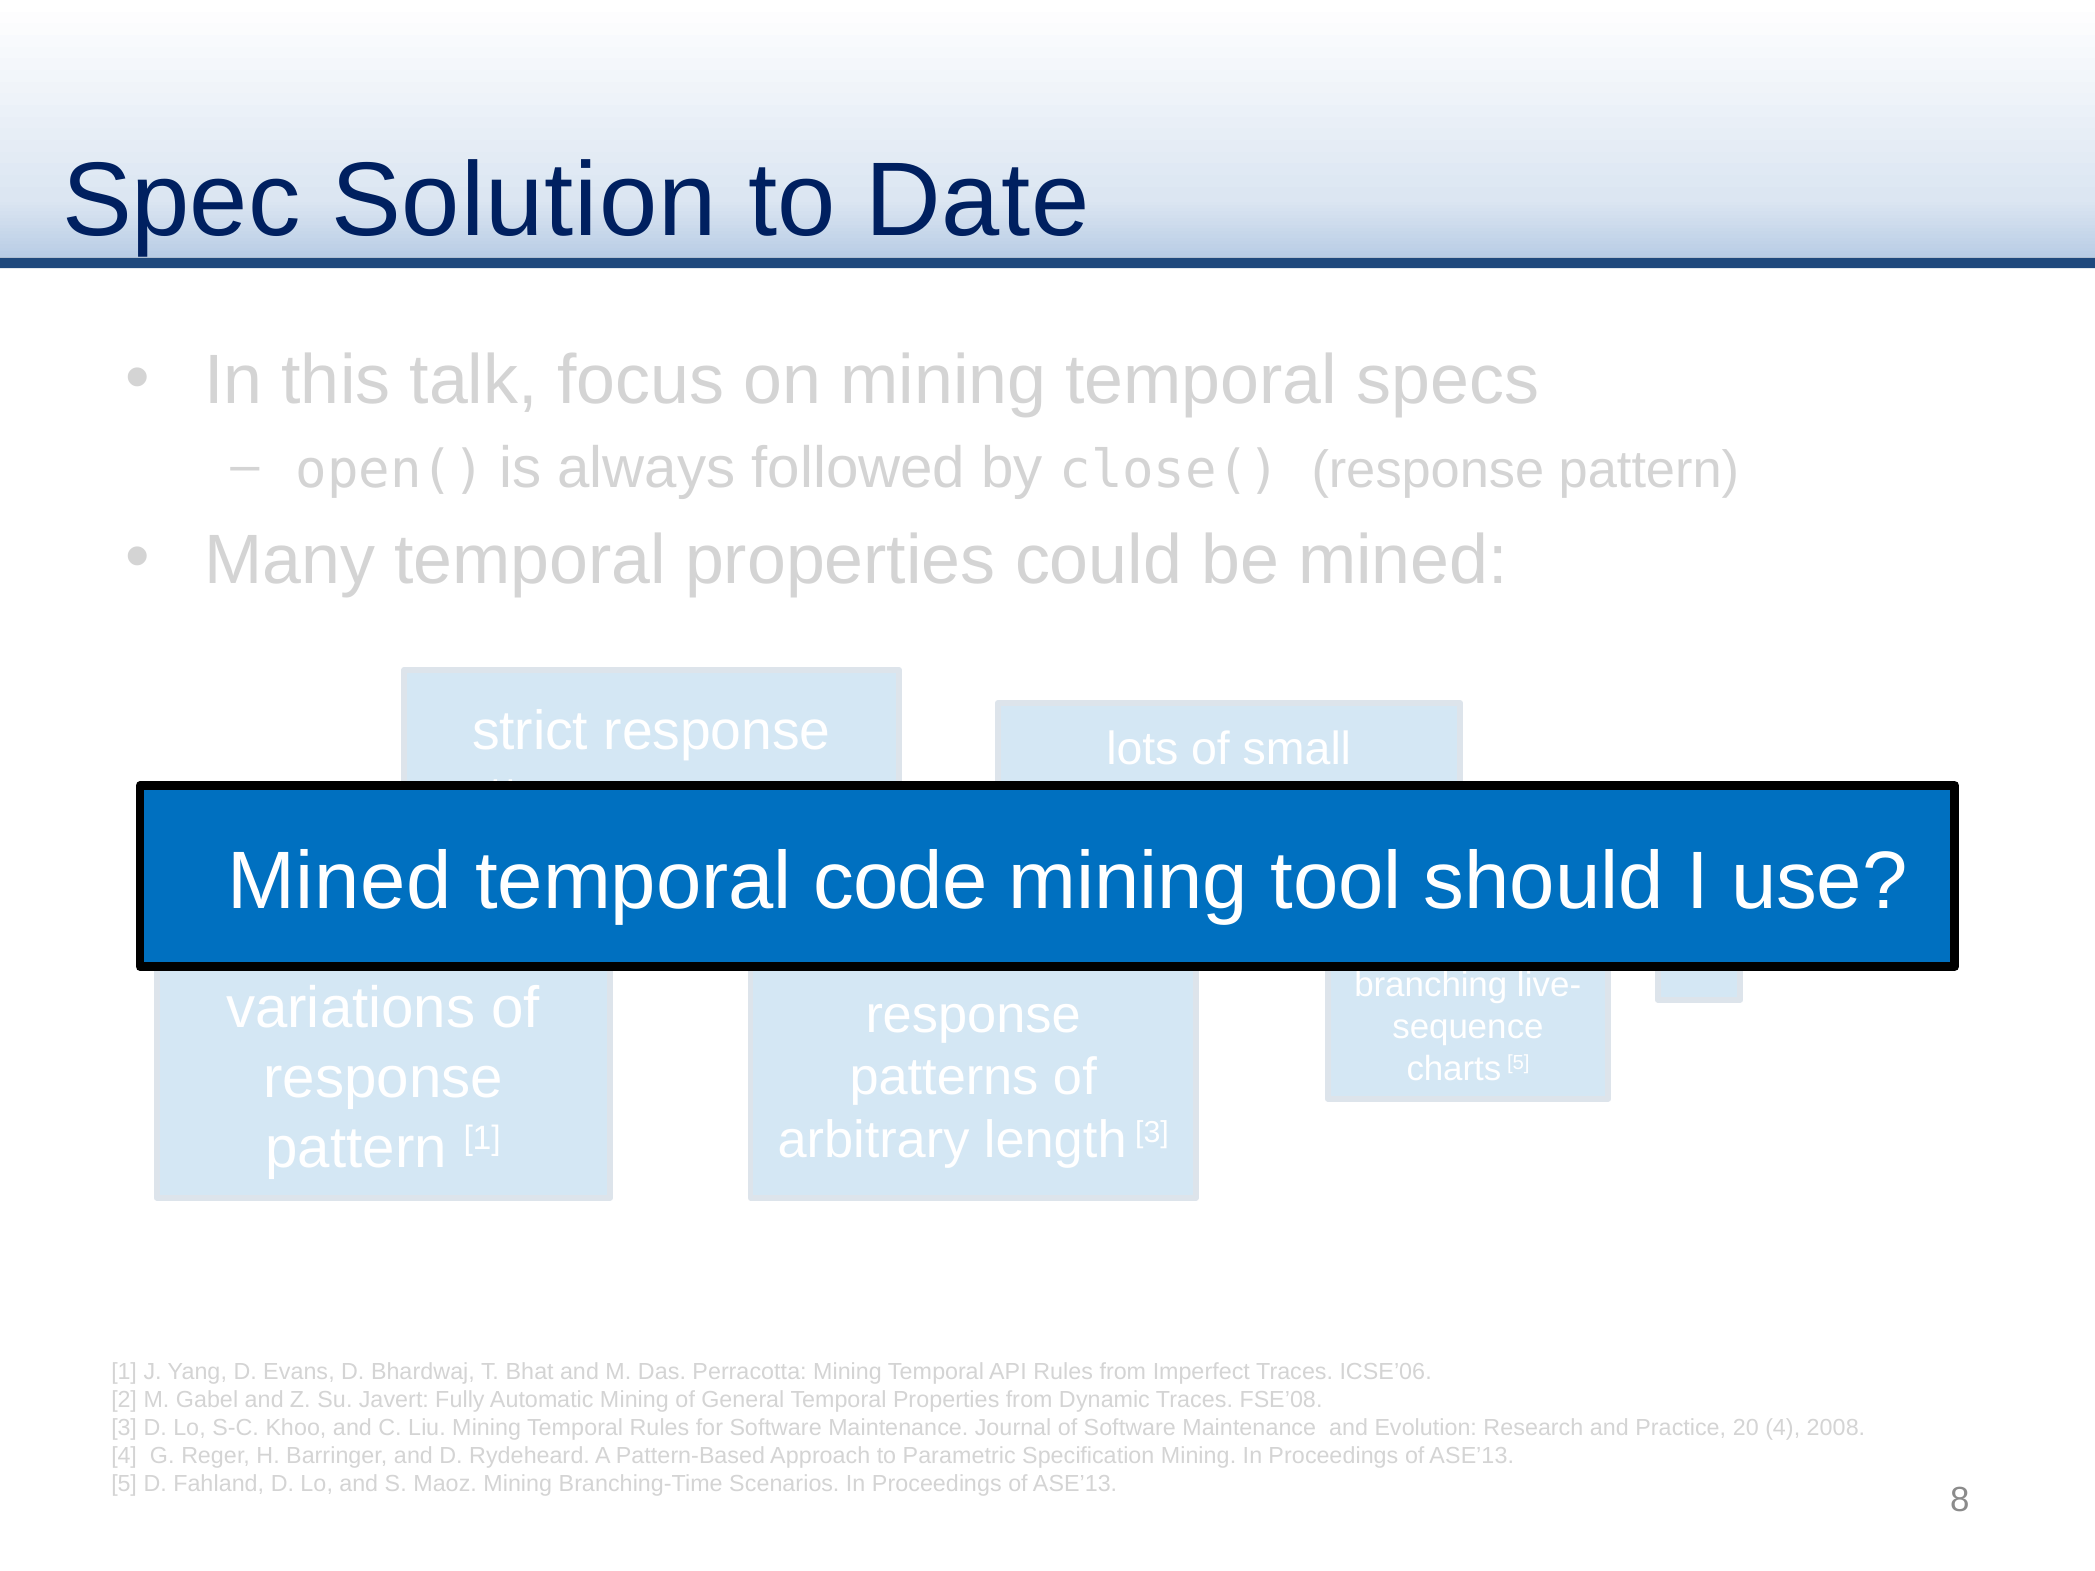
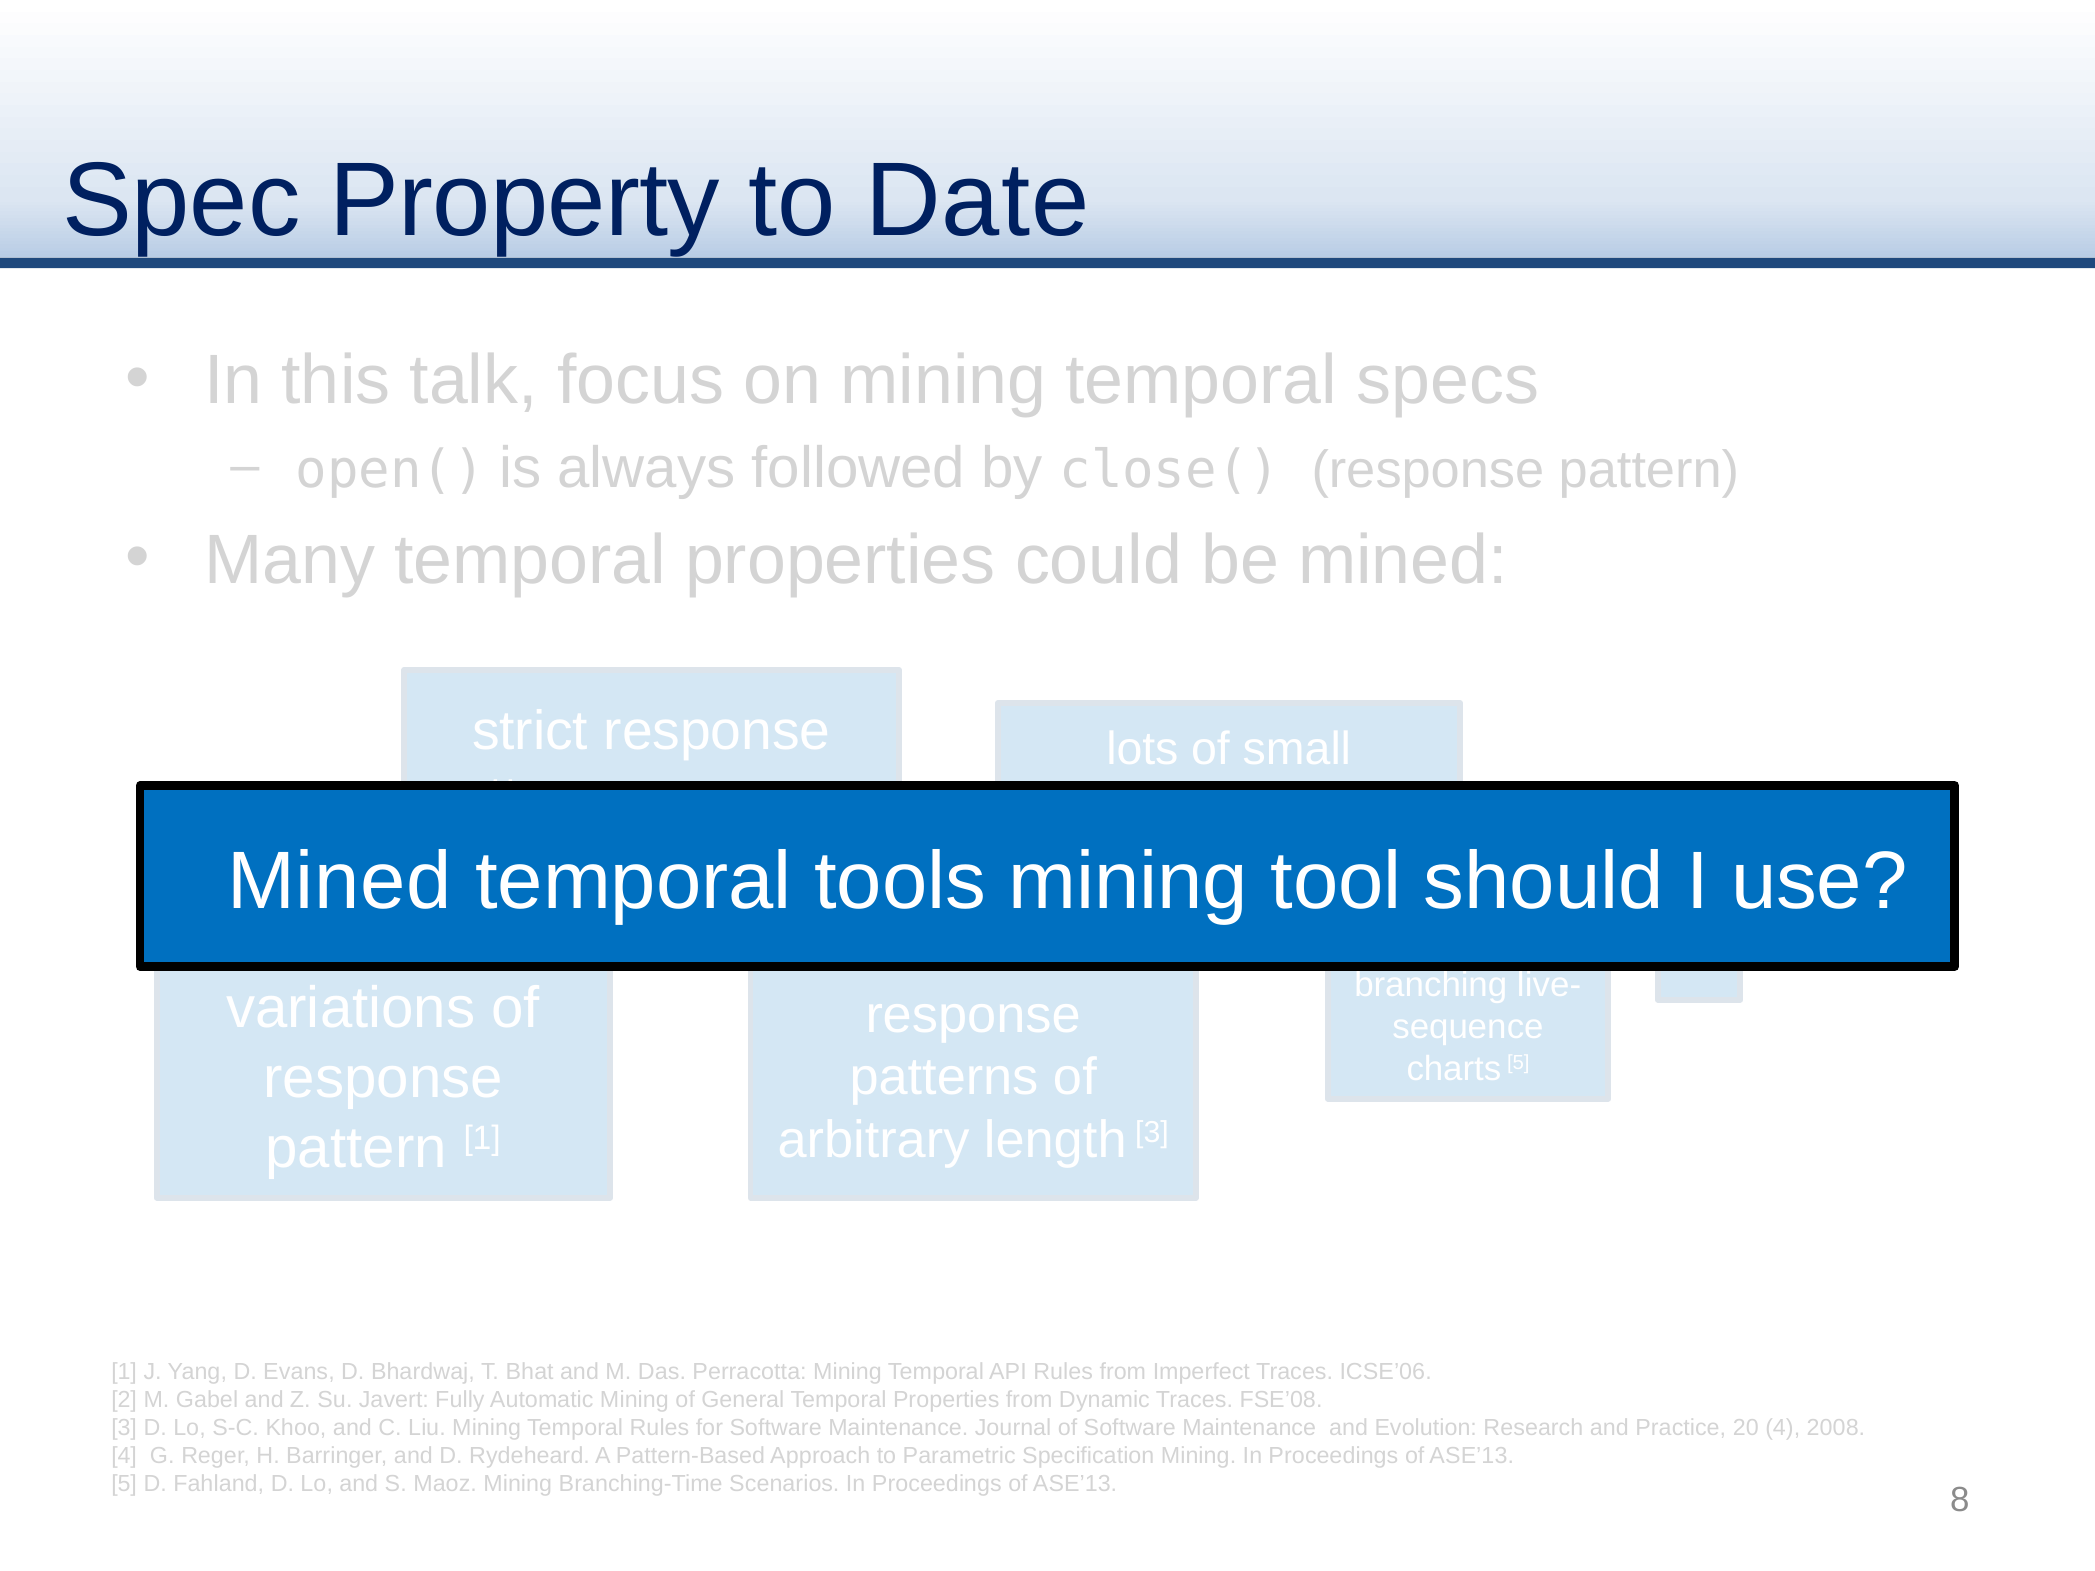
Solution: Solution -> Property (525, 201)
code: code -> tools (900, 882)
